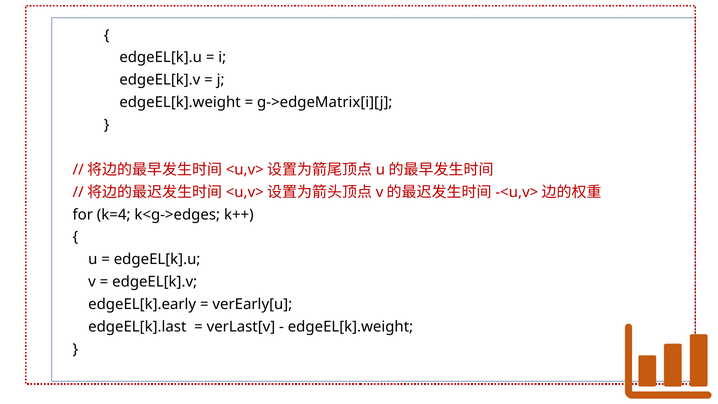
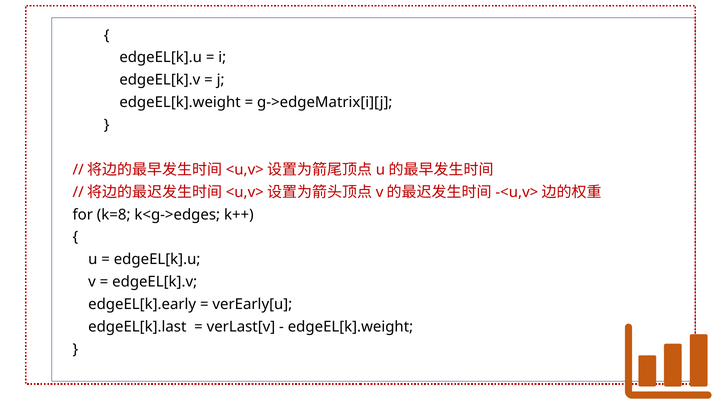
k=4: k=4 -> k=8 (114, 215)
